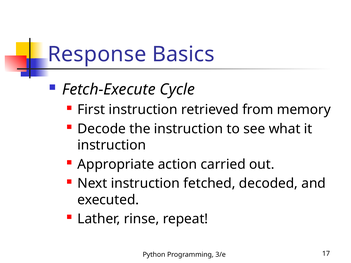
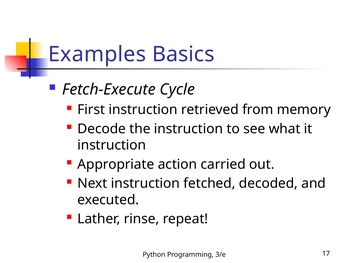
Response: Response -> Examples (97, 54)
